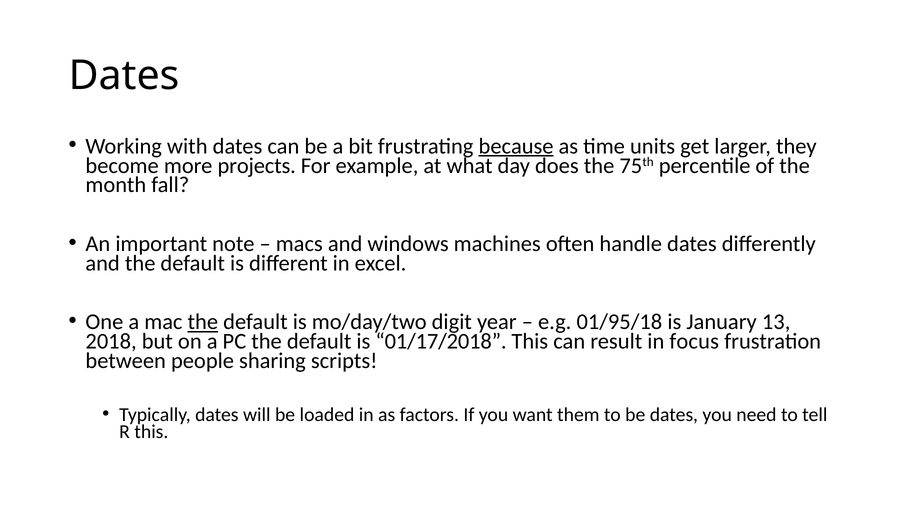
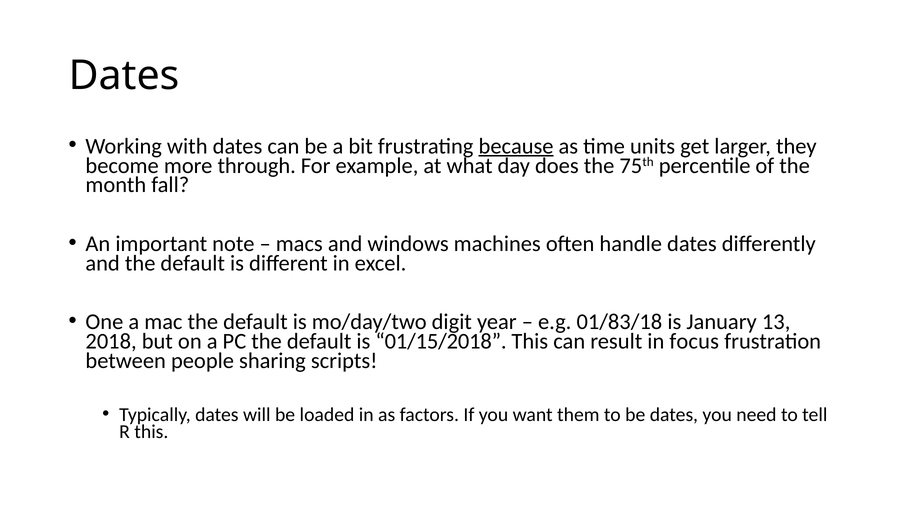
projects: projects -> through (257, 166)
the underline: present -> none (203, 322)
01/95/18: 01/95/18 -> 01/83/18 (619, 322)
01/17/2018: 01/17/2018 -> 01/15/2018 (441, 342)
